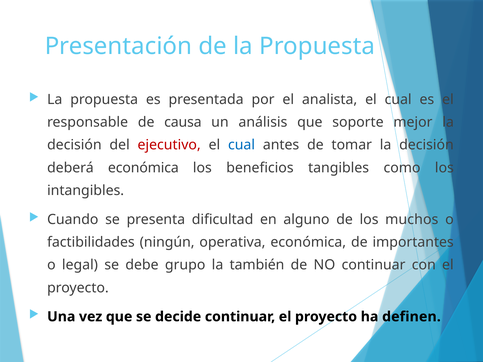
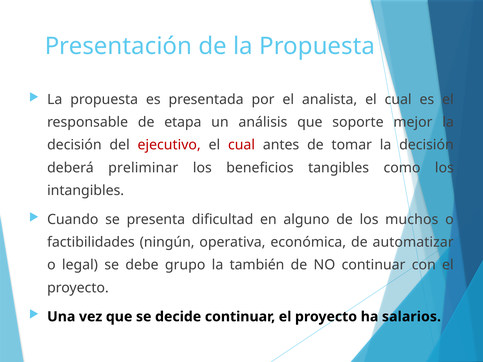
causa: causa -> etapa (183, 122)
cual colour: blue -> red (241, 145)
deberá económica: económica -> preliminar (143, 168)
importantes: importantes -> automatizar (413, 242)
definen: definen -> salarios (411, 317)
